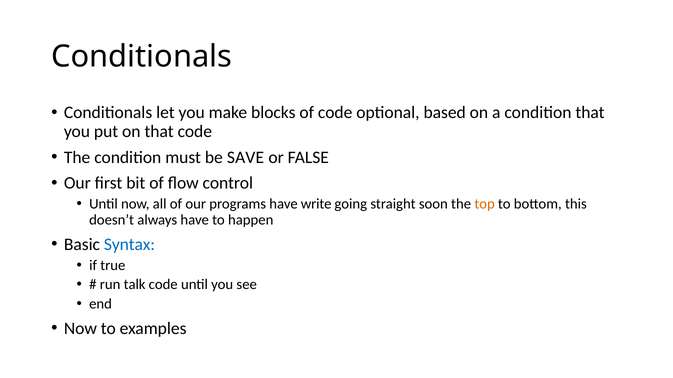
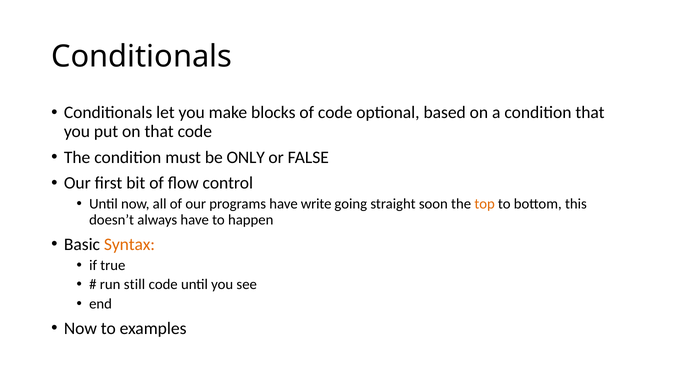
SAVE: SAVE -> ONLY (246, 158)
Syntax colour: blue -> orange (129, 245)
talk: talk -> still (134, 285)
